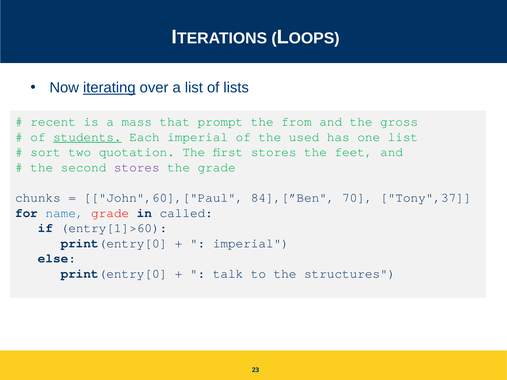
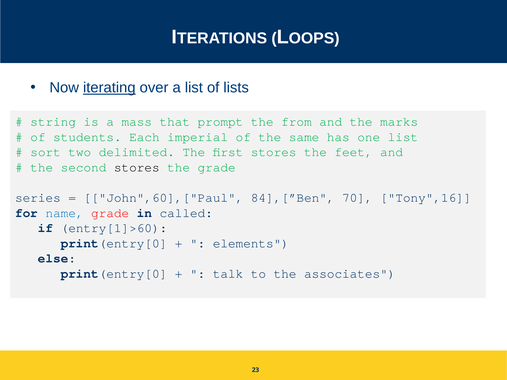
recent: recent -> string (53, 122)
gross: gross -> marks (399, 122)
students underline: present -> none (87, 137)
used: used -> same (304, 137)
quotation: quotation -> delimited (137, 152)
stores colour: purple -> black (137, 167)
chunks: chunks -> series (38, 198)
Tony",37: Tony",37 -> Tony",16 (426, 198)
imperial: imperial -> elements (251, 243)
structures: structures -> associates (350, 274)
